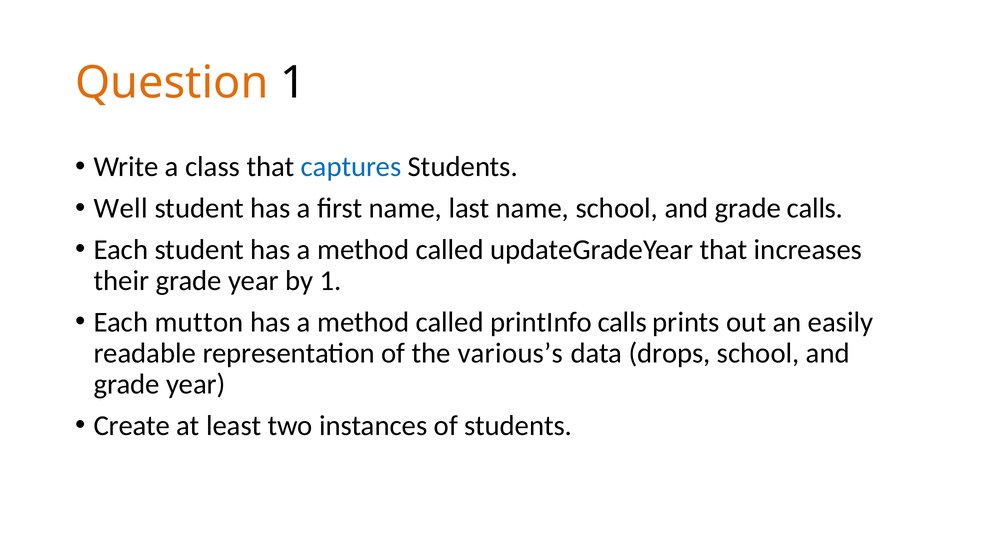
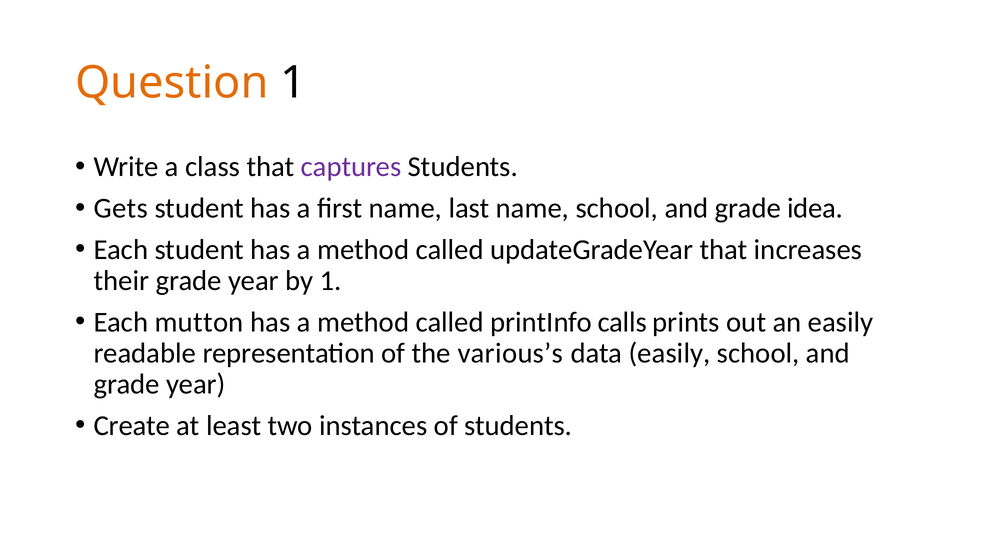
captures colour: blue -> purple (351, 167)
Well: Well -> Gets (121, 208)
grade calls: calls -> idea (815, 208)
data drops: drops -> easily (670, 353)
